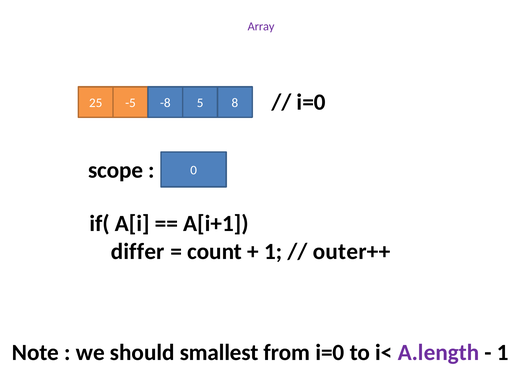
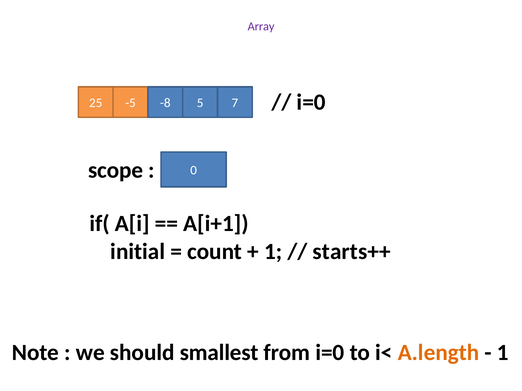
8: 8 -> 7 (235, 103)
differ: differ -> initial (138, 252)
outer++: outer++ -> starts++ (352, 252)
A.length colour: purple -> orange (439, 353)
